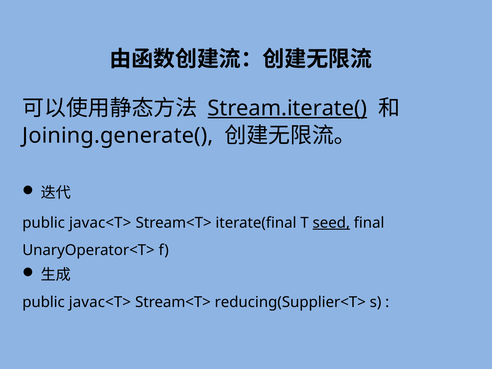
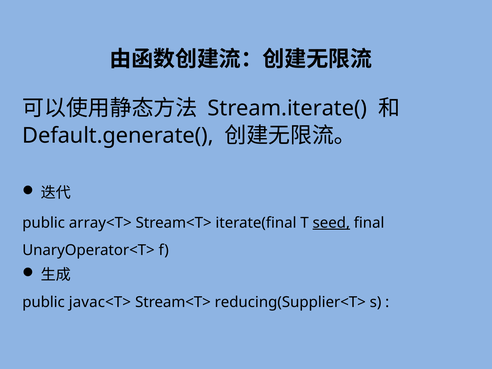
Stream.iterate( underline: present -> none (287, 108)
Joining.generate(: Joining.generate( -> Default.generate( (118, 136)
javac<T>: javac<T> -> array<T> (100, 223)
